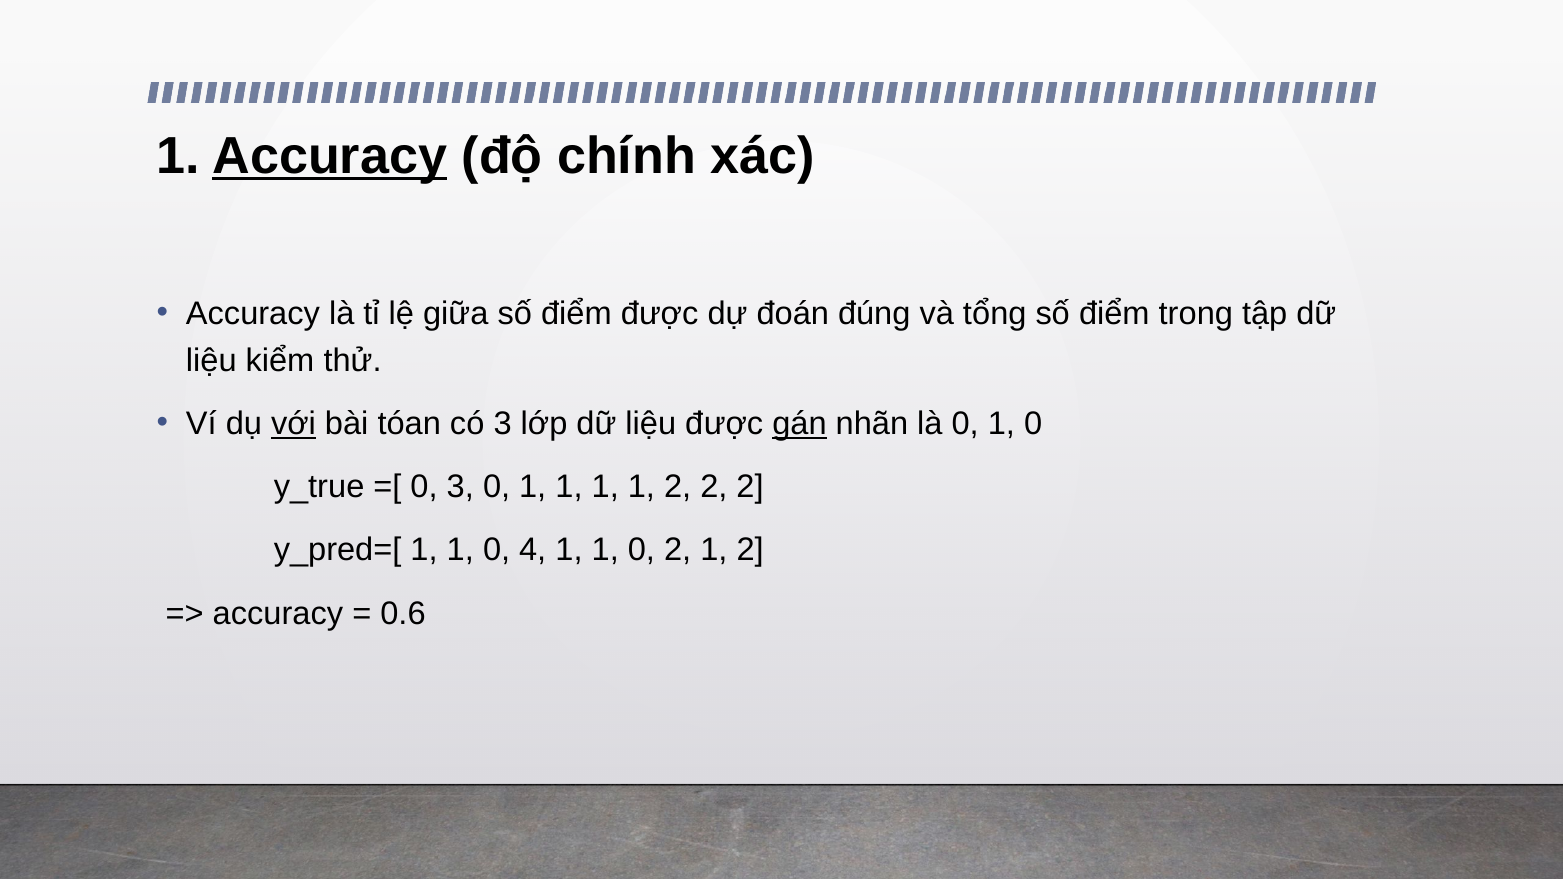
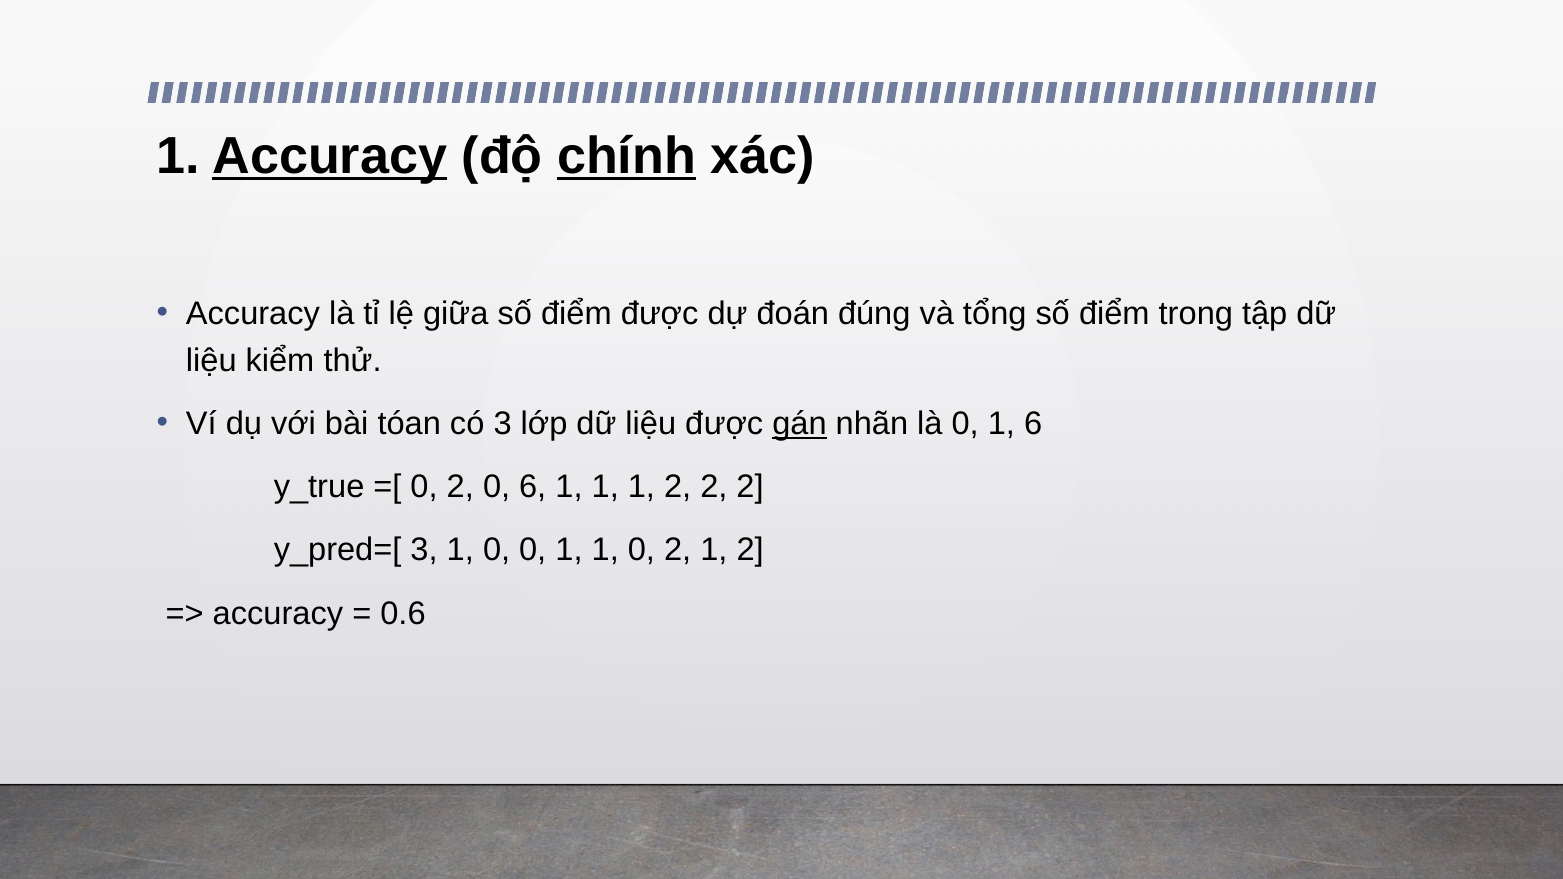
chính underline: none -> present (626, 156)
với underline: present -> none (294, 424)
0 1 0: 0 -> 6 (1033, 424)
3: 3 -> 2 (460, 487)
1: 1 -> 6 (533, 487)
y_pred=[ 1: 1 -> 3 (424, 550)
0 4: 4 -> 0 (533, 550)
